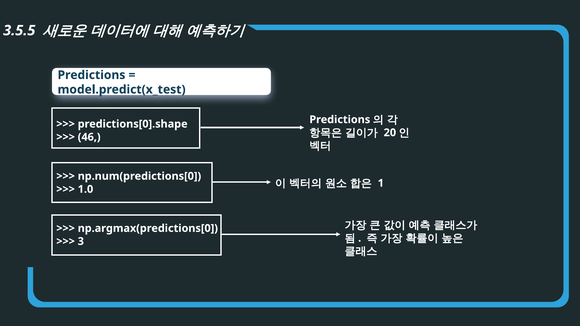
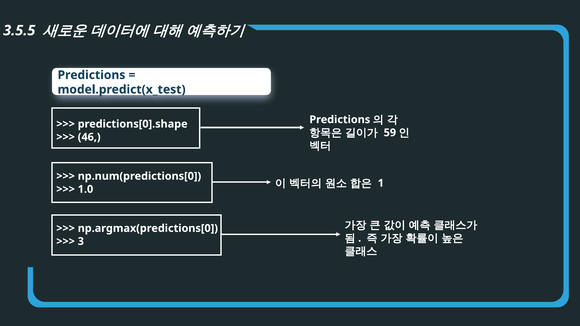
20: 20 -> 59 (390, 133)
